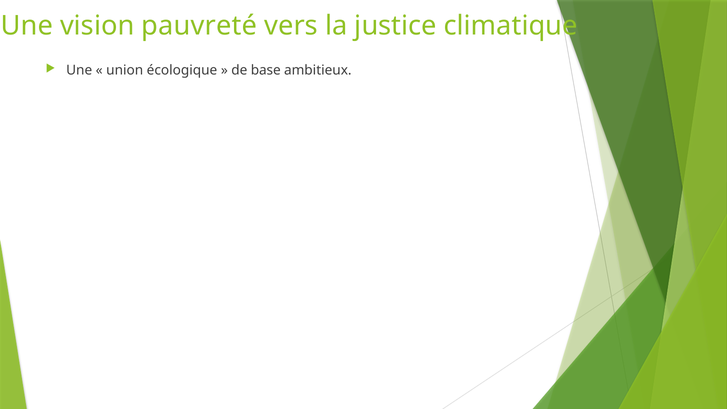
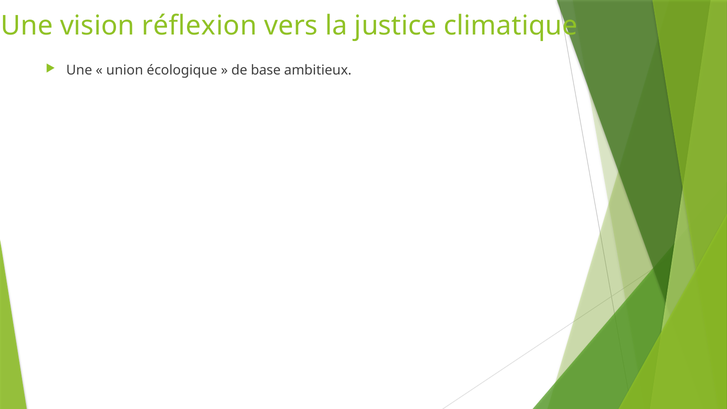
pauvreté: pauvreté -> réflexion (199, 26)
